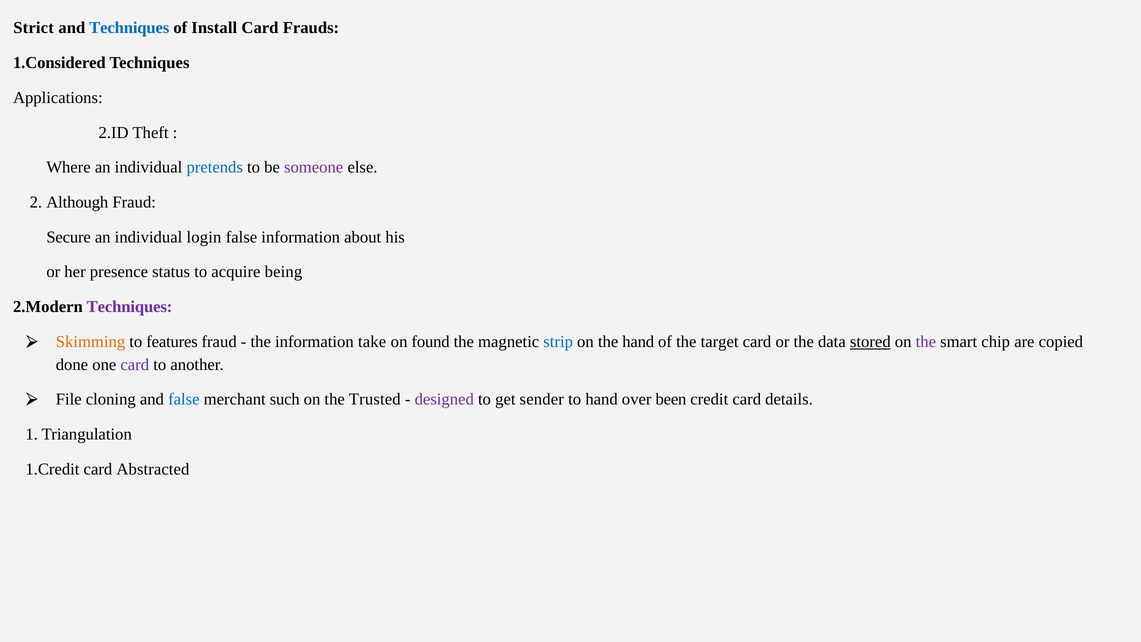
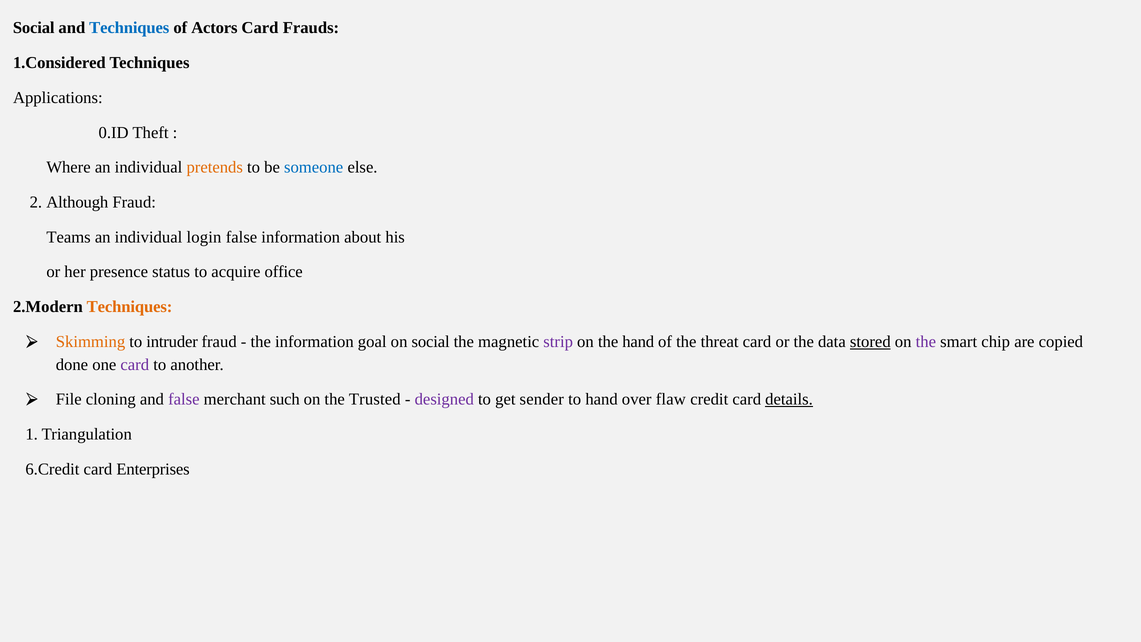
Strict: Strict -> Social (34, 28)
Install: Install -> Actors (214, 28)
2.ID: 2.ID -> 0.ID (114, 133)
pretends colour: blue -> orange (215, 167)
someone colour: purple -> blue (314, 167)
Secure: Secure -> Teams (69, 237)
being: being -> office (284, 272)
Techniques colour: purple -> orange (130, 307)
features: features -> intruder (172, 342)
take: take -> goal (372, 342)
on found: found -> social (431, 342)
strip colour: blue -> purple (558, 342)
target: target -> threat (720, 342)
false colour: blue -> purple (184, 399)
been: been -> flaw (671, 399)
details underline: none -> present (789, 399)
1.Credit: 1.Credit -> 6.Credit (52, 469)
Abstracted: Abstracted -> Enterprises (153, 469)
